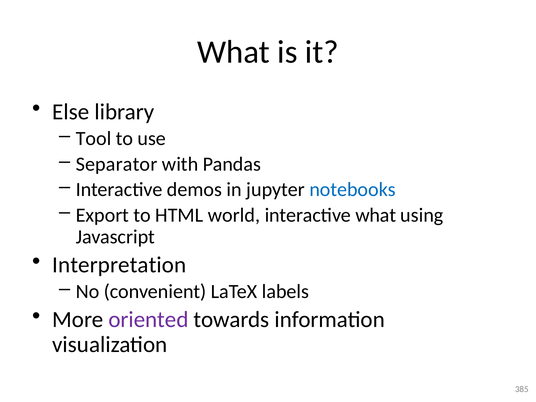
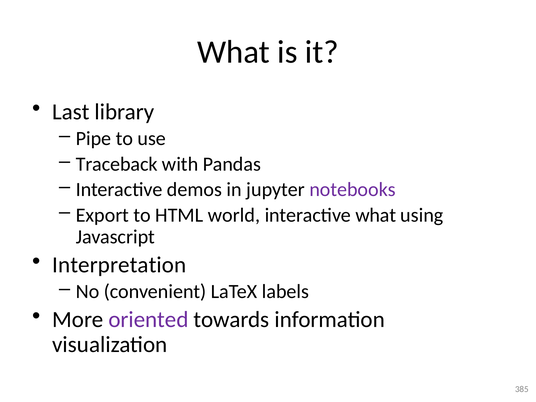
Else: Else -> Last (71, 112)
Tool: Tool -> Pipe (94, 139)
Separator: Separator -> Traceback (117, 164)
notebooks colour: blue -> purple (352, 190)
